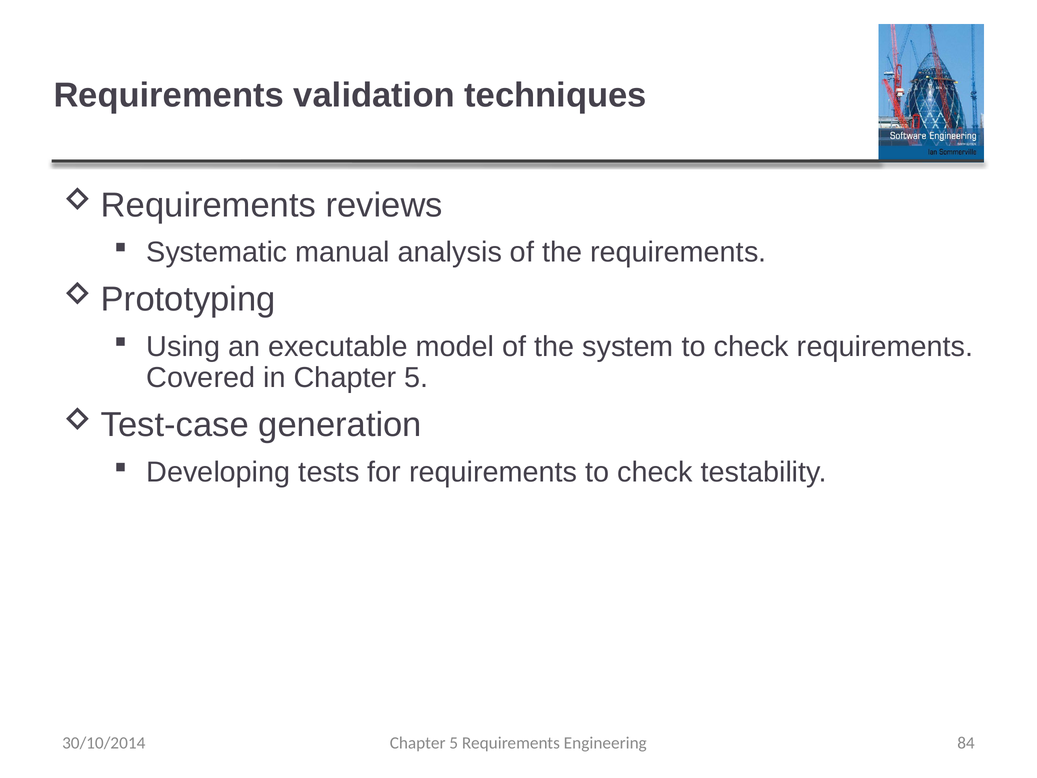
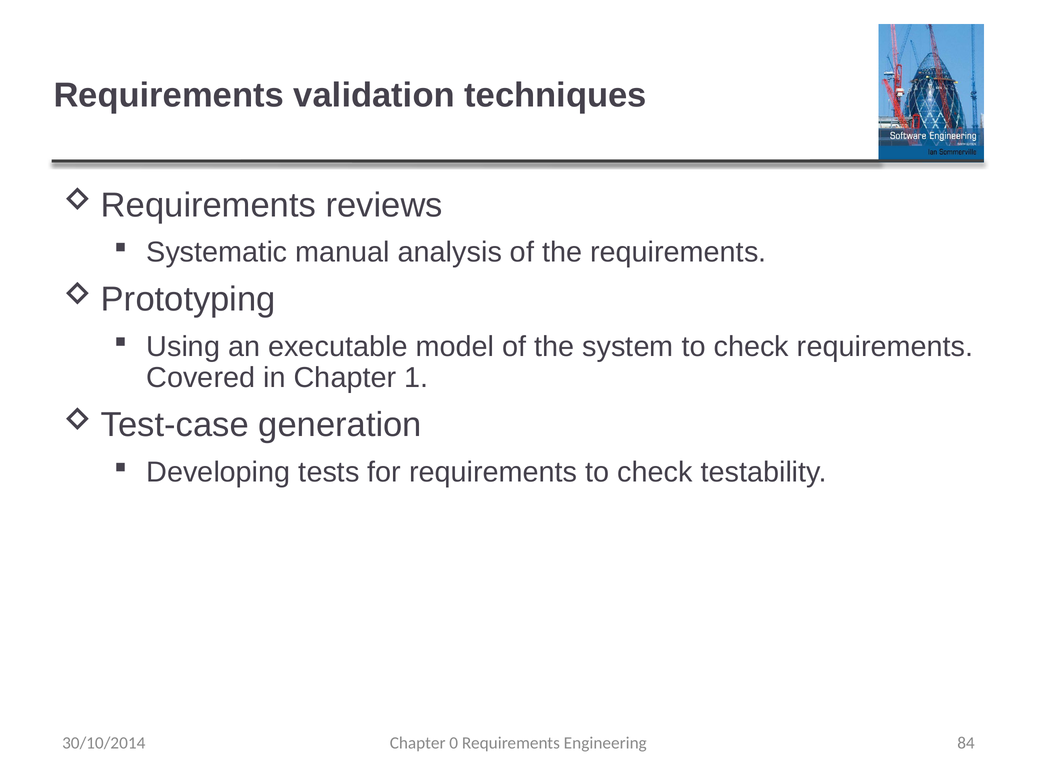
in Chapter 5: 5 -> 1 (416, 378)
5: 5 -> 0 (454, 743)
